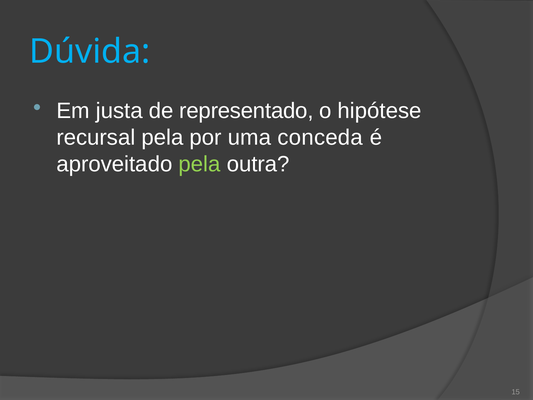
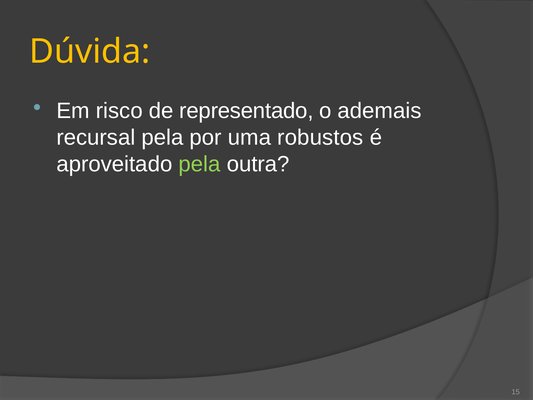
Dúvida colour: light blue -> yellow (90, 52)
justa: justa -> risco (119, 111)
hipótese: hipótese -> ademais (380, 111)
conceda: conceda -> robustos (320, 137)
